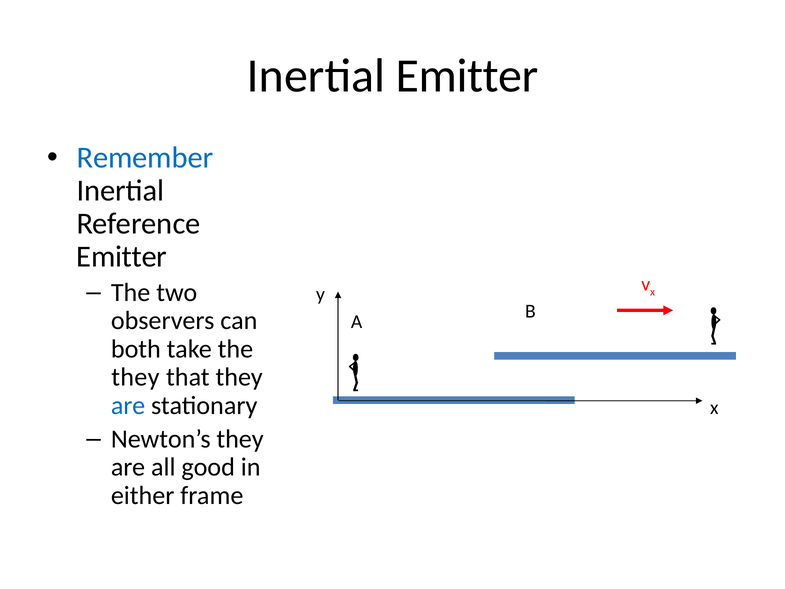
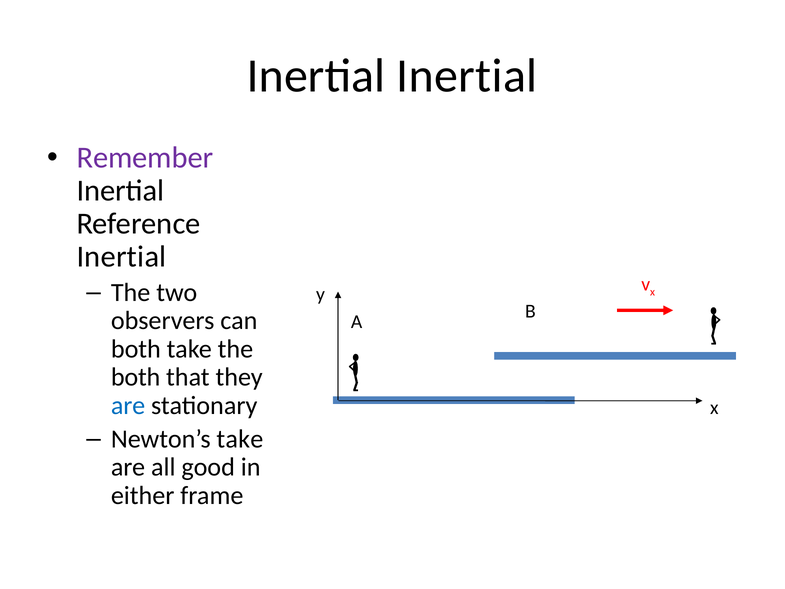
Inertial Emitter: Emitter -> Inertial (467, 76)
Remember colour: blue -> purple (145, 158)
Emitter: Emitter -> Inertial (121, 257)
they: they -> both (136, 377)
Newton’s they: they -> take (240, 439)
